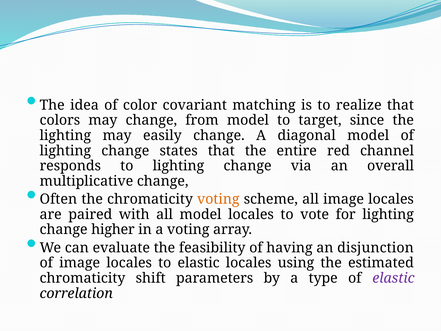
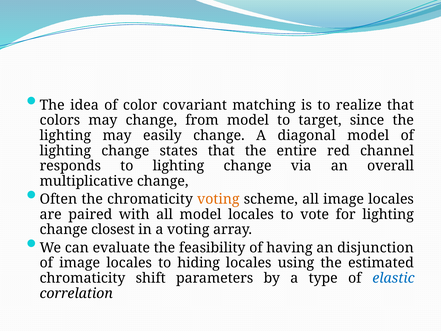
higher: higher -> closest (113, 229)
to elastic: elastic -> hiding (199, 263)
elastic colour: purple -> blue (393, 278)
